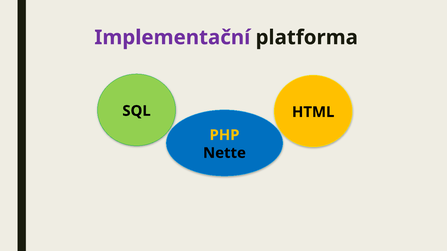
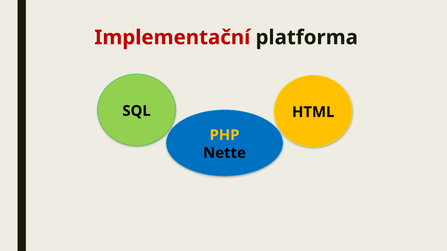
Implementační colour: purple -> red (172, 38)
